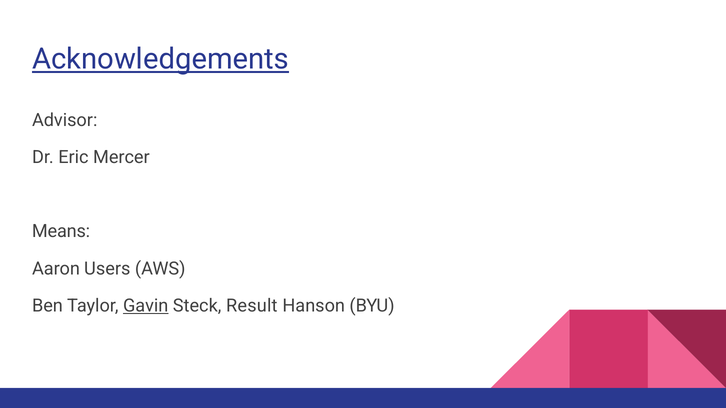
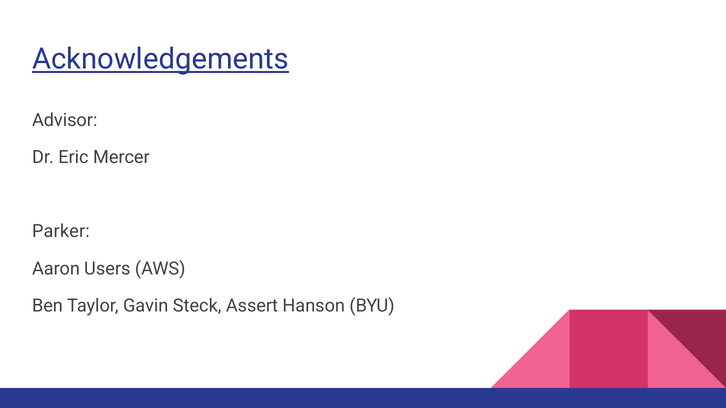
Means: Means -> Parker (61, 232)
Gavin underline: present -> none (146, 306)
Result: Result -> Assert (252, 306)
